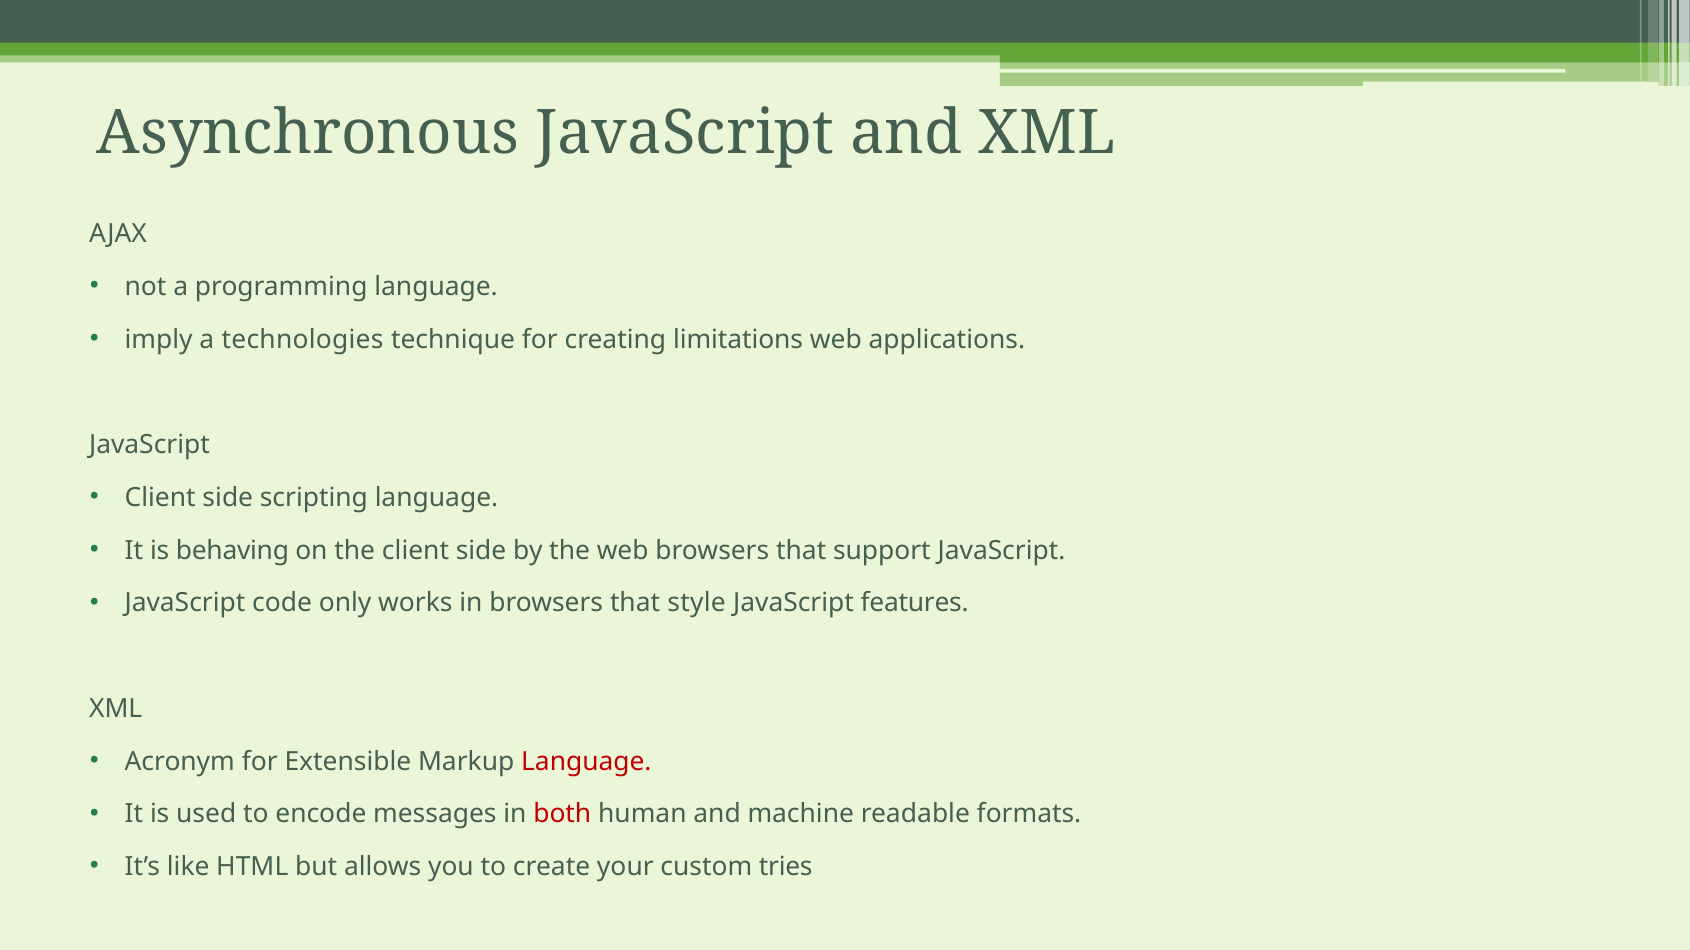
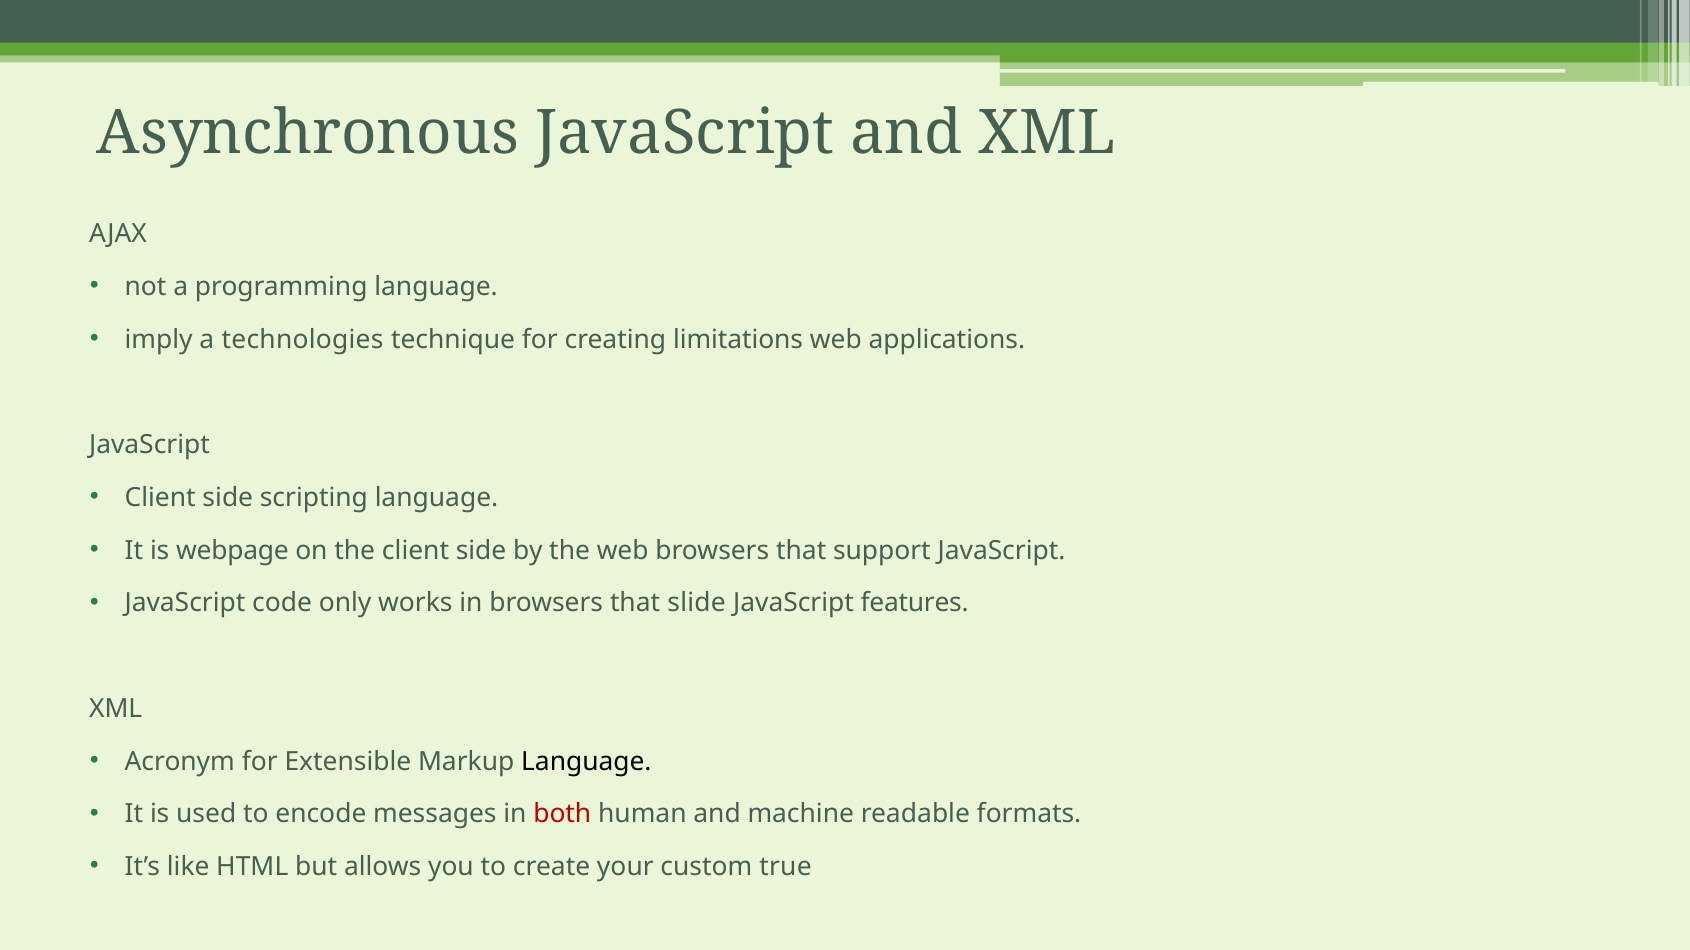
behaving: behaving -> webpage (232, 551)
style: style -> slide (697, 604)
Language colour: red -> black (586, 762)
tries: tries -> true (785, 868)
